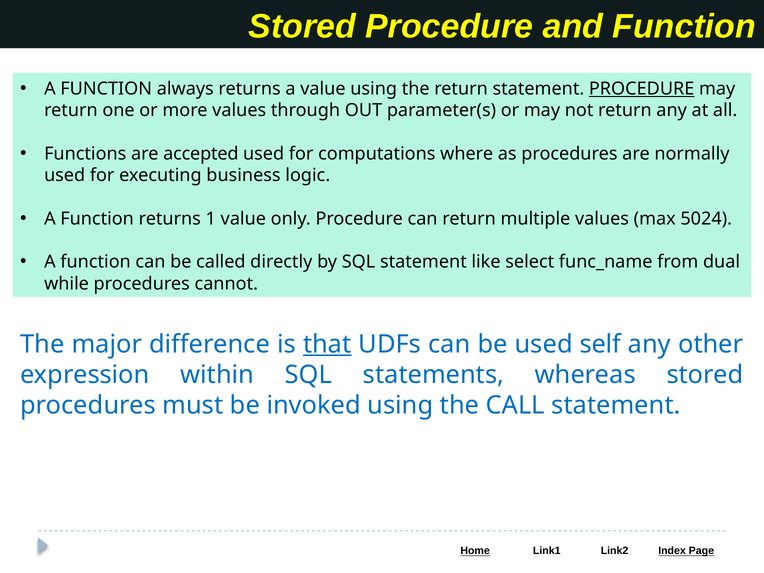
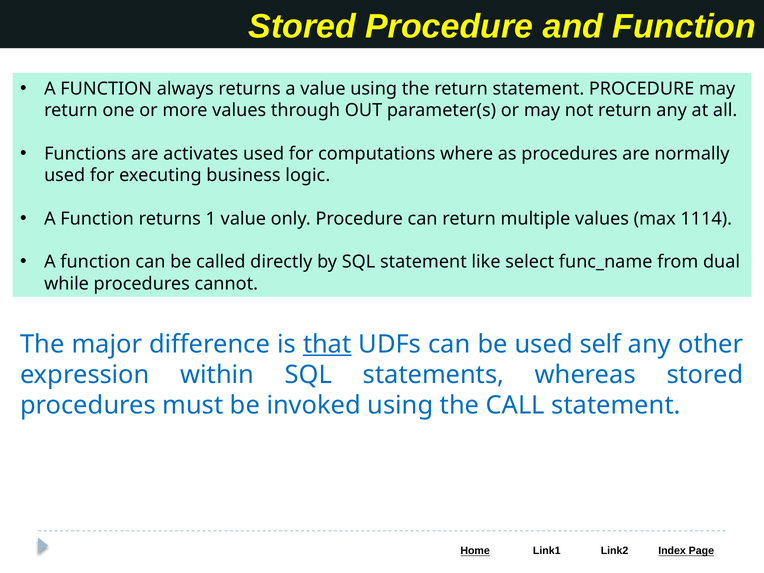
PROCEDURE underline: present -> none (642, 89)
accepted: accepted -> activates (201, 154)
5024: 5024 -> 1114 (706, 219)
